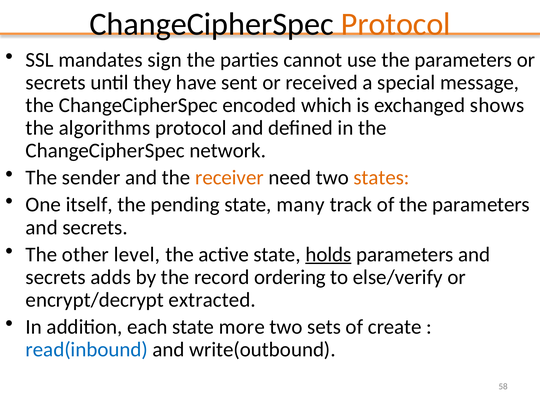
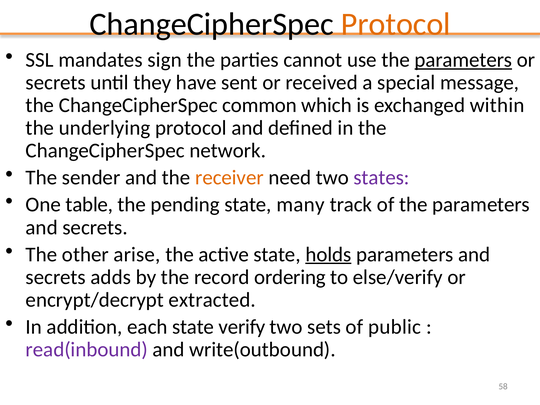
parameters underline: none -> present (463, 60)
encoded: encoded -> common (260, 105)
shows: shows -> within (497, 105)
algorithms: algorithms -> underlying (105, 128)
states colour: orange -> purple (381, 178)
itself: itself -> table (89, 205)
level: level -> arise (137, 254)
more: more -> verify (242, 327)
create: create -> public (395, 327)
read(inbound colour: blue -> purple (87, 349)
